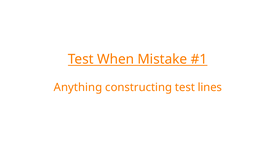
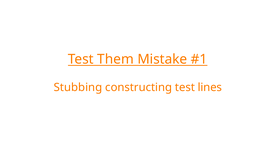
When: When -> Them (115, 59)
Anything: Anything -> Stubbing (78, 87)
